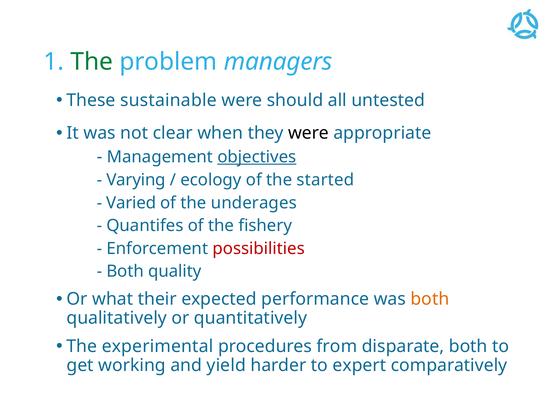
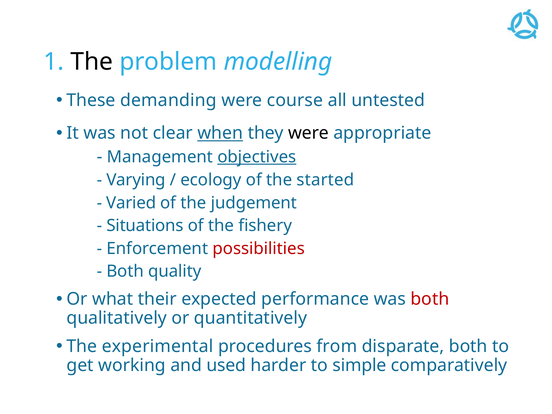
The colour: green -> black (92, 62)
managers: managers -> modelling (278, 62)
sustainable: sustainable -> demanding (168, 100)
should: should -> course (295, 100)
when underline: none -> present (220, 133)
underages: underages -> judgement (254, 203)
Quantifes: Quantifes -> Situations (145, 226)
both colour: orange -> red (430, 299)
yield: yield -> used (226, 365)
expert: expert -> simple (359, 365)
